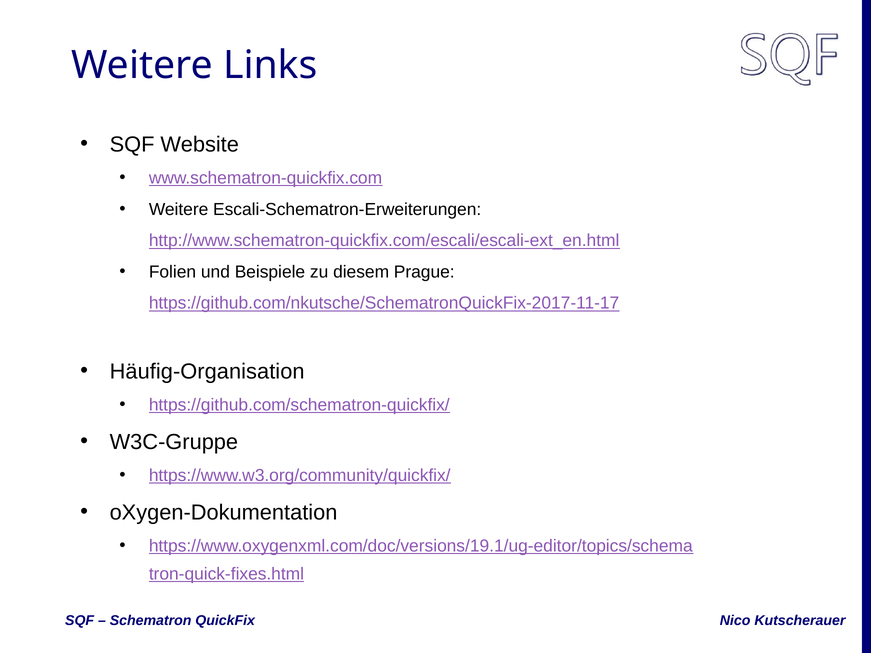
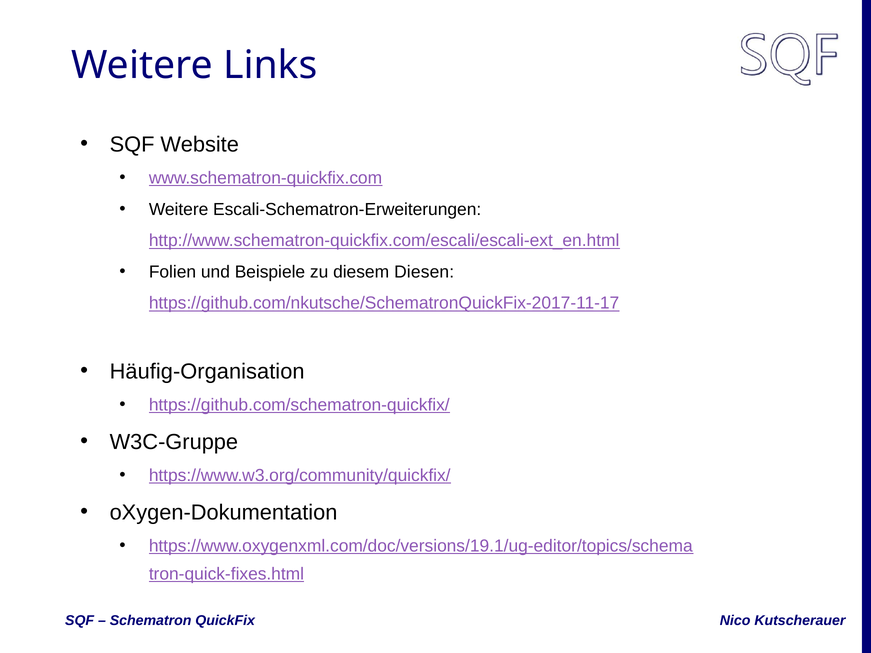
Prague: Prague -> Diesen (424, 272)
